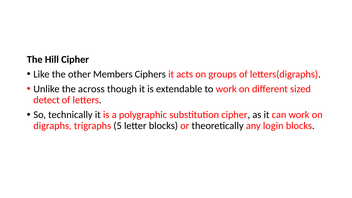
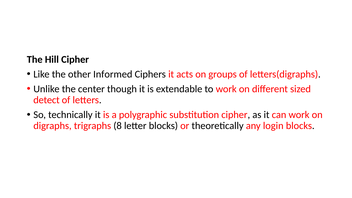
Members: Members -> Informed (113, 74)
across: across -> center (91, 89)
5: 5 -> 8 (118, 126)
